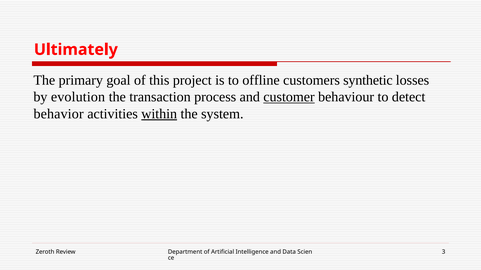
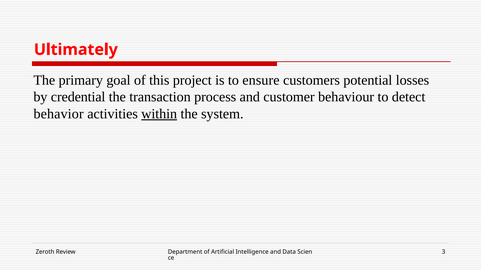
offline: offline -> ensure (261, 80)
synthetic: synthetic -> potential (368, 80)
evolution: evolution -> credential (78, 97)
customer underline: present -> none (289, 97)
